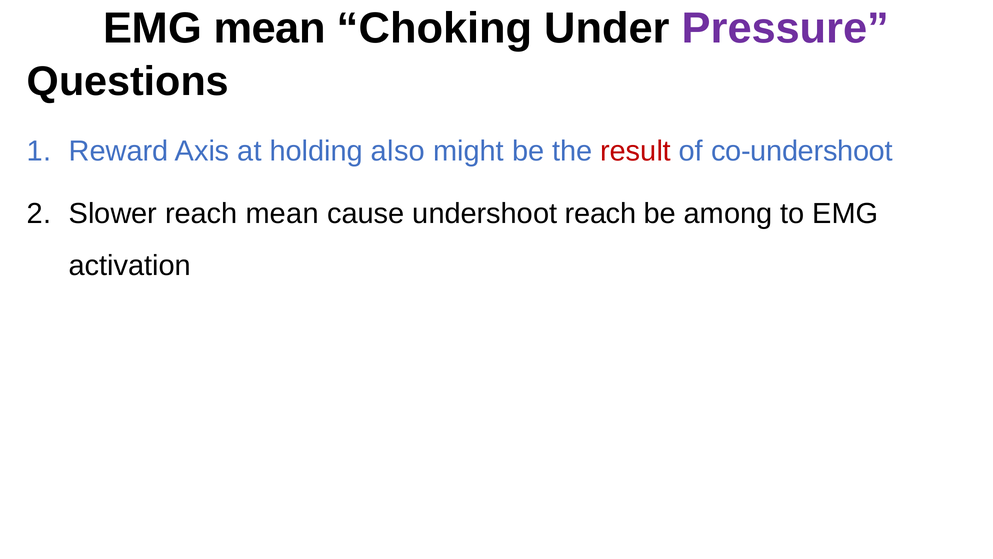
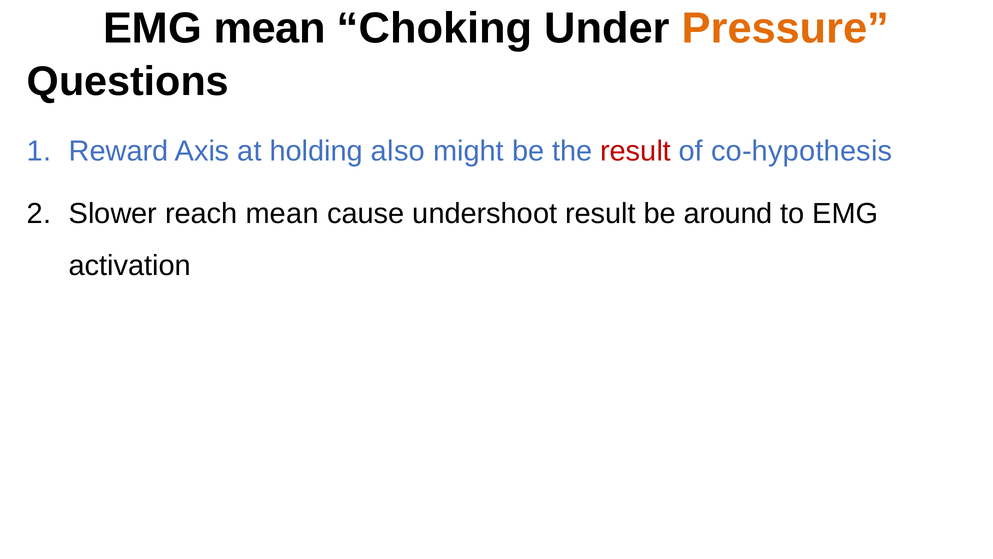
Pressure colour: purple -> orange (785, 28)
co-undershoot: co-undershoot -> co-hypothesis (802, 151)
undershoot reach: reach -> result (600, 214)
among: among -> around (728, 214)
